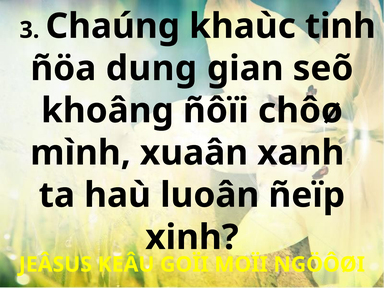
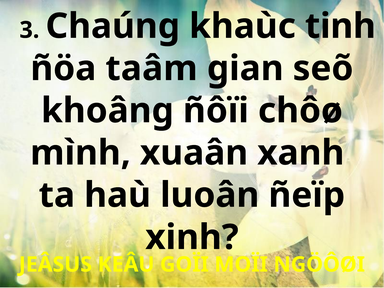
dung: dung -> taâm (152, 68)
